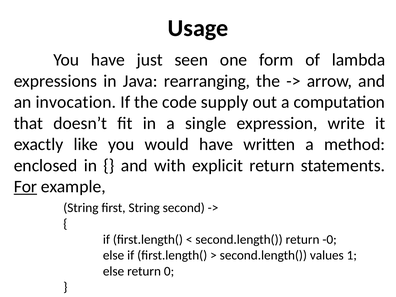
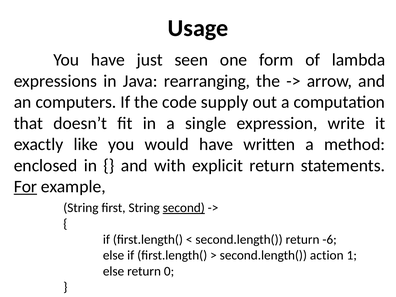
invocation: invocation -> computers (76, 102)
second underline: none -> present (184, 208)
-0: -0 -> -6 (330, 239)
values: values -> action (327, 255)
